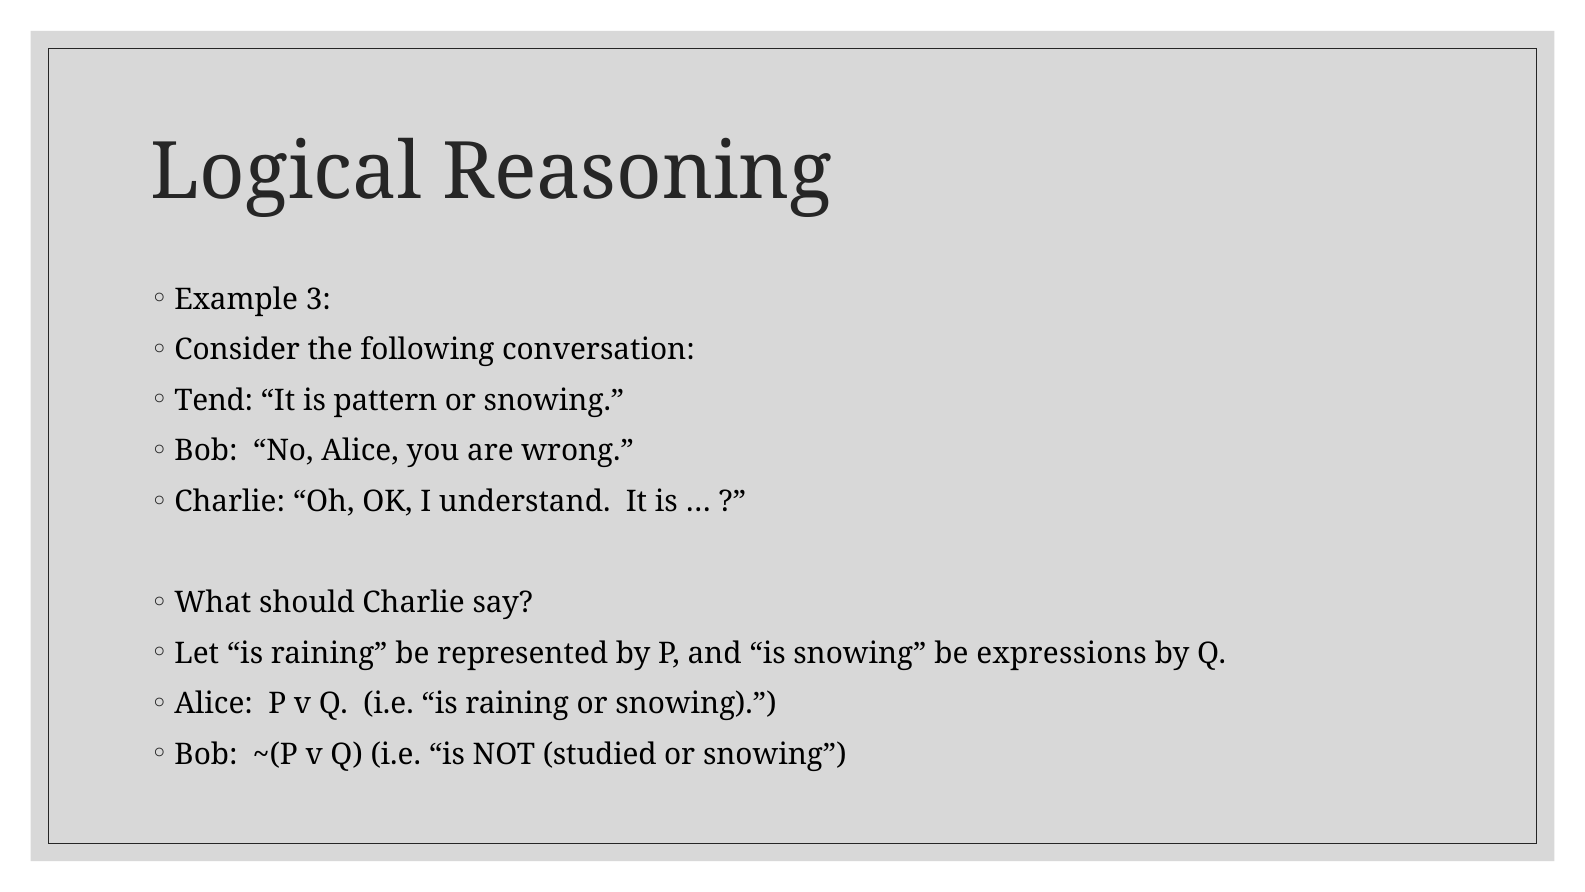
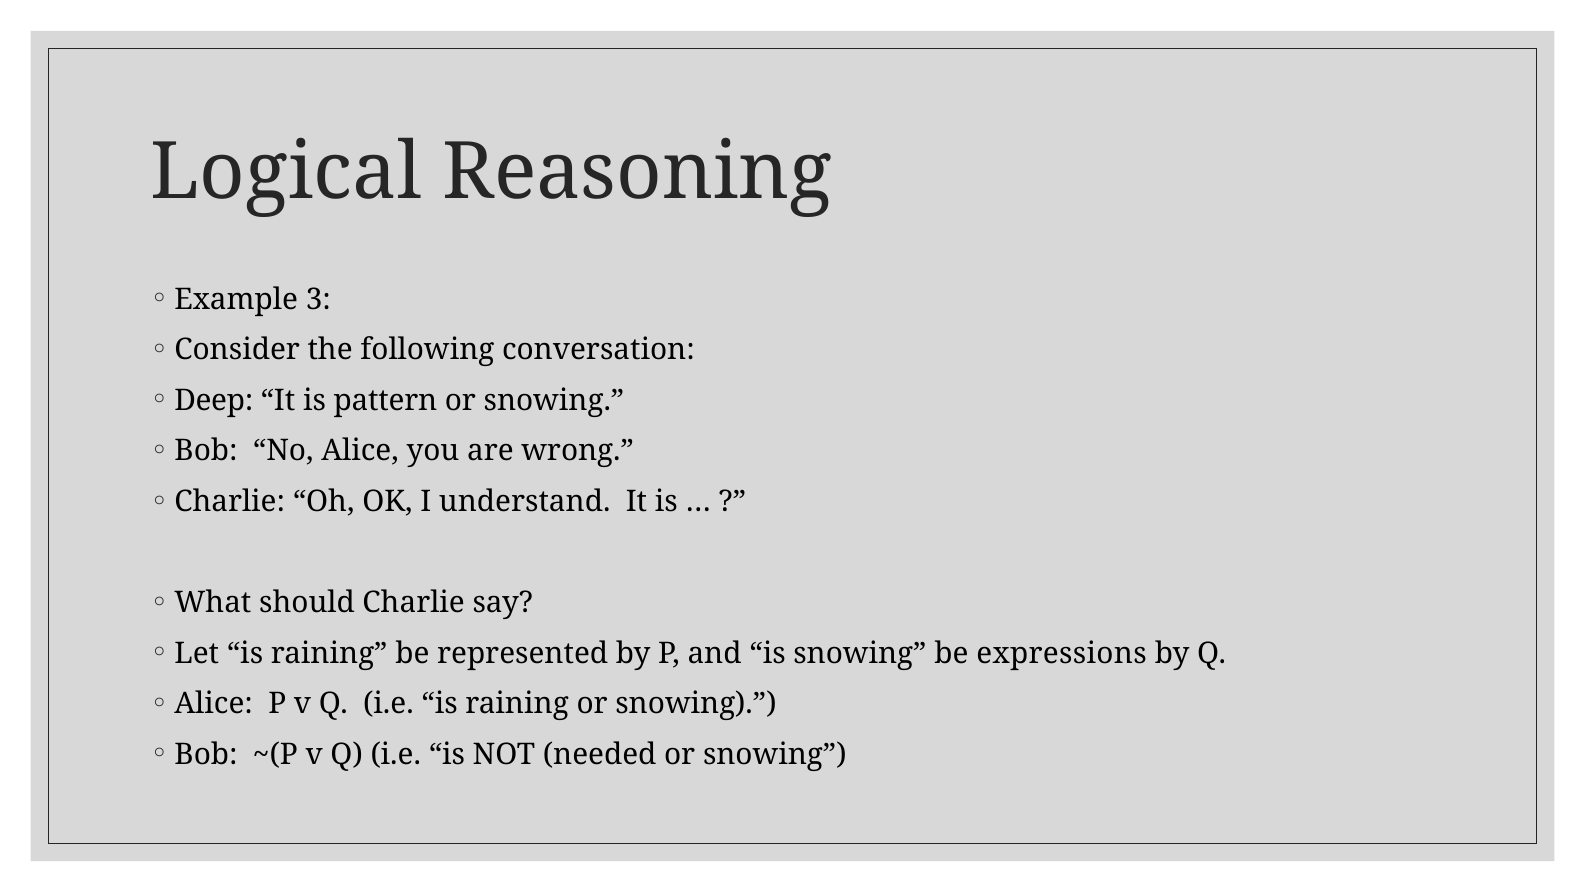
Tend: Tend -> Deep (214, 400)
studied: studied -> needed (600, 754)
